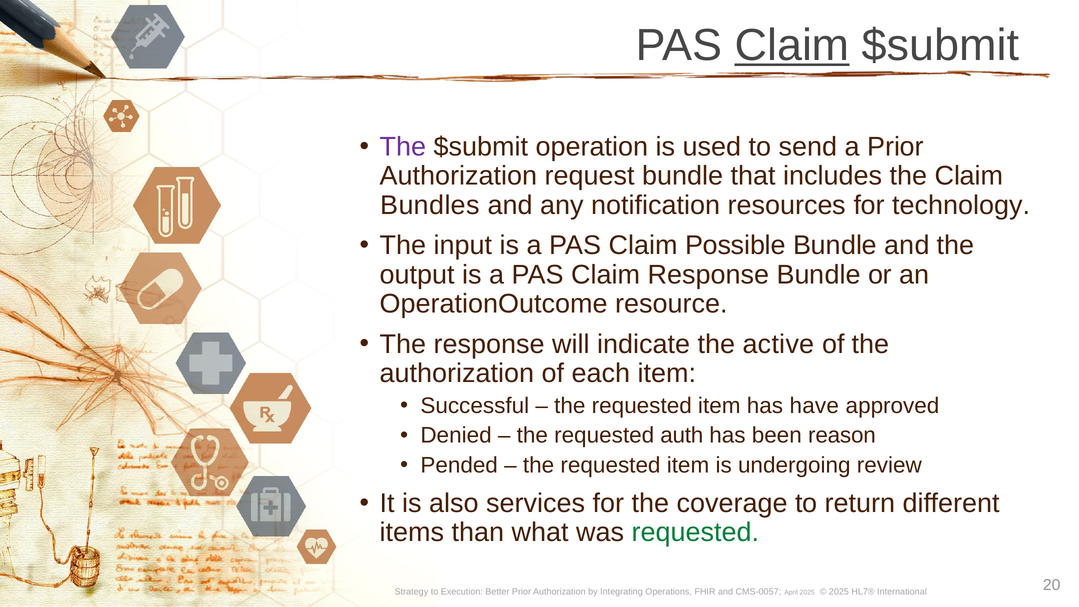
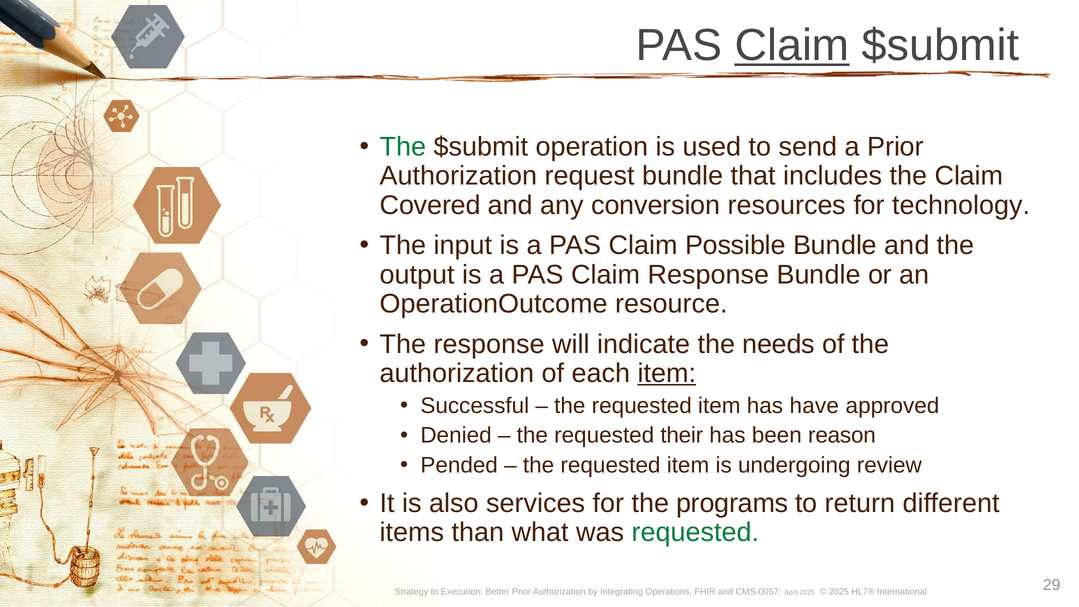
The colour: purple -> green (403, 147)
Bundles: Bundles -> Covered (430, 205)
notification: notification -> conversion (656, 205)
active: active -> needs (779, 344)
item underline: none -> present (667, 373)
auth: auth -> their (682, 435)
coverage: coverage -> programs (732, 503)
20: 20 -> 29 (1052, 585)
